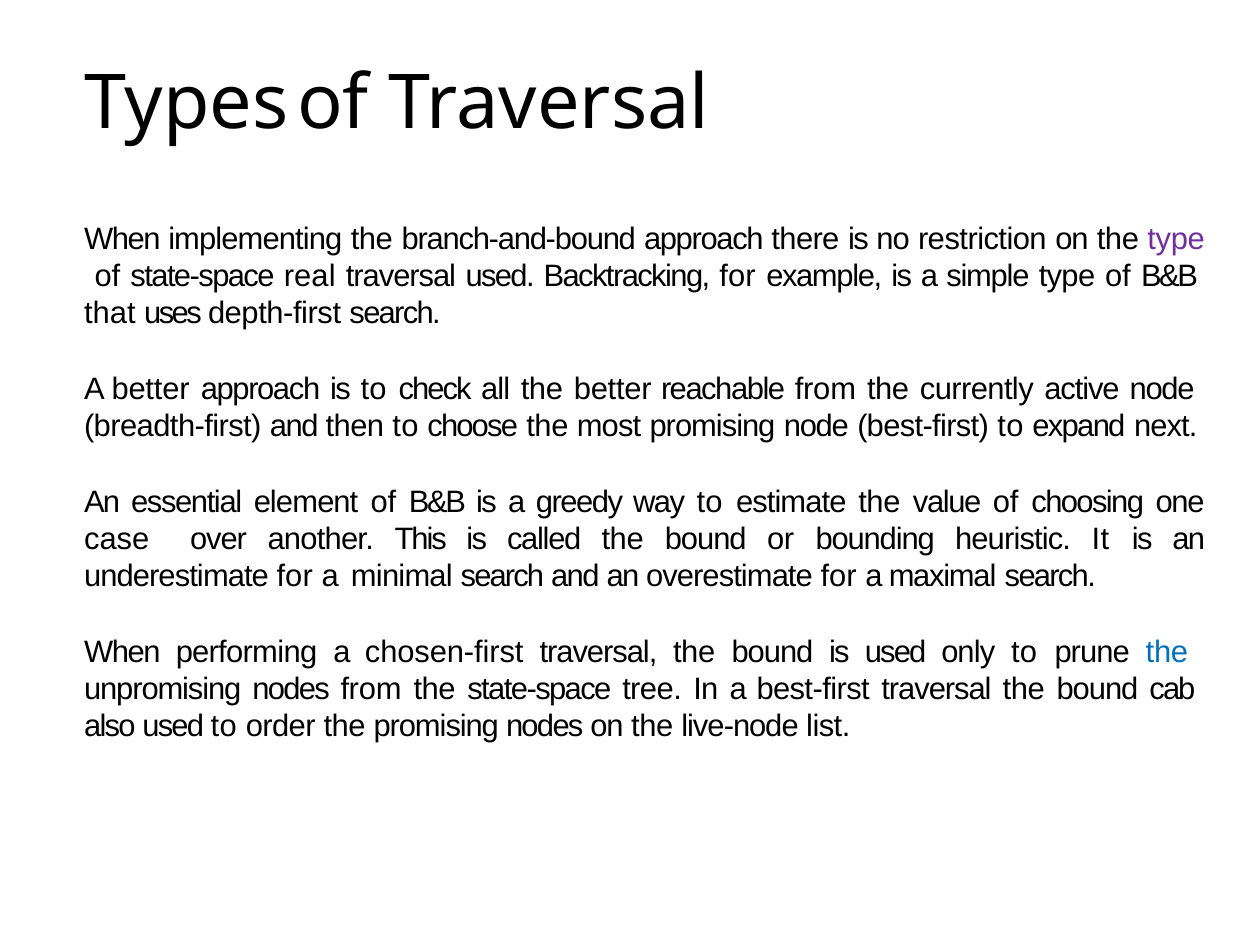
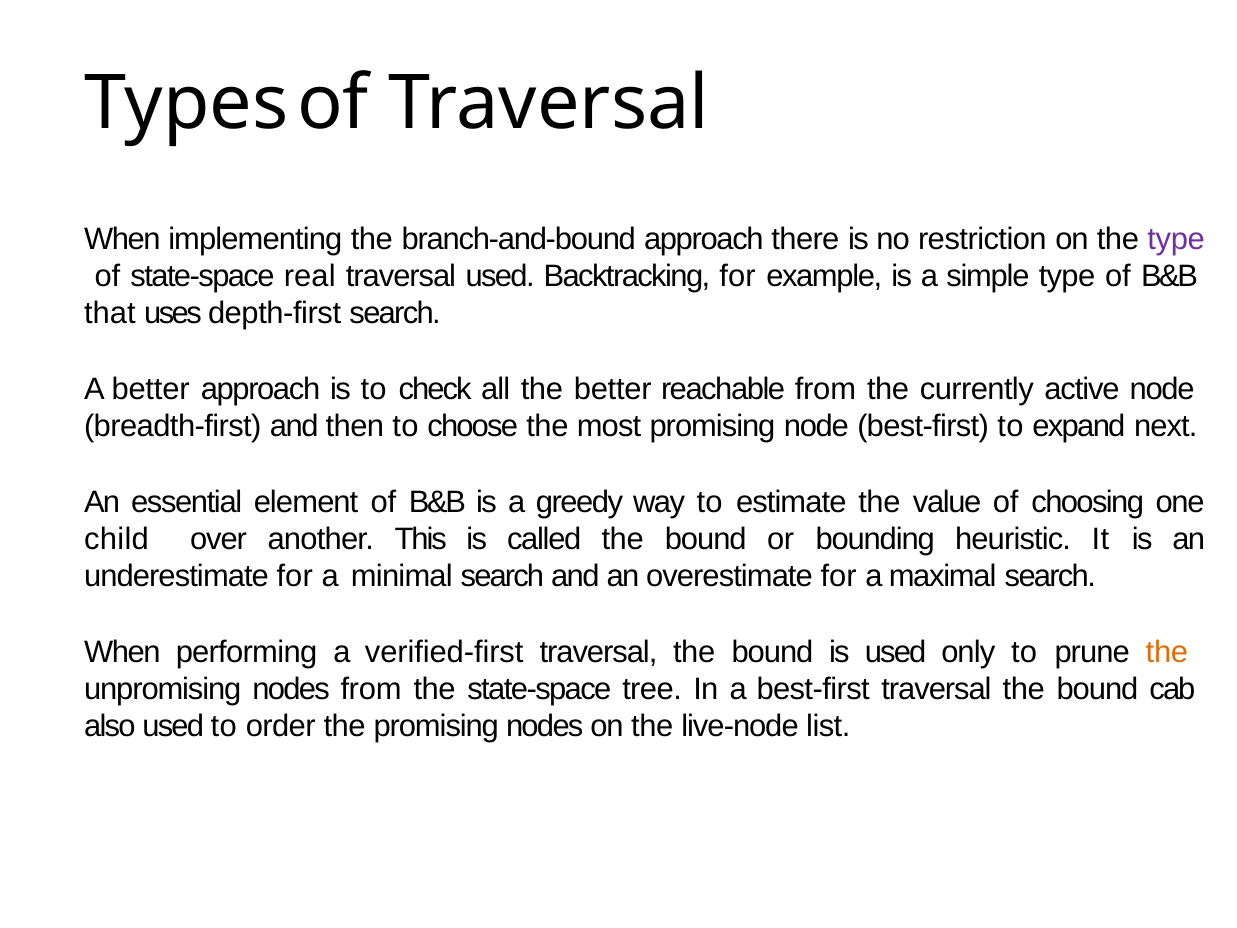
case: case -> child (117, 539)
chosen-first: chosen-first -> verified-first (444, 652)
the colour: blue -> orange (1167, 652)
